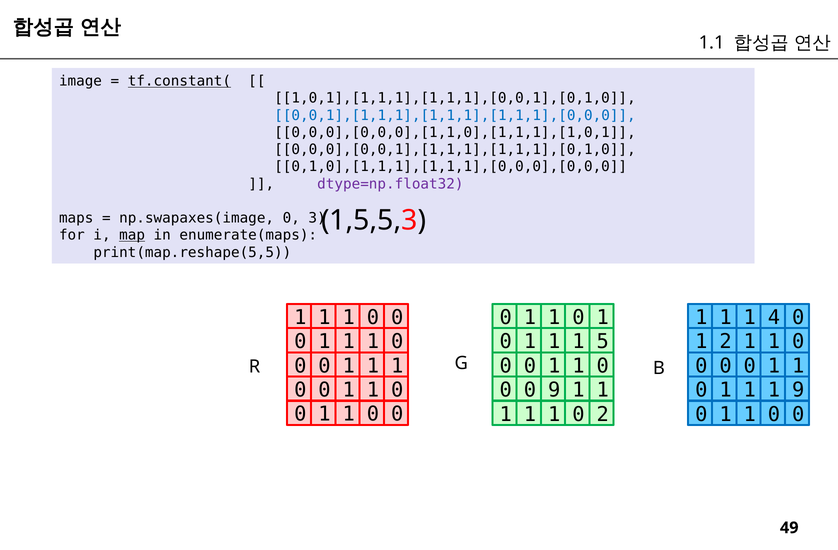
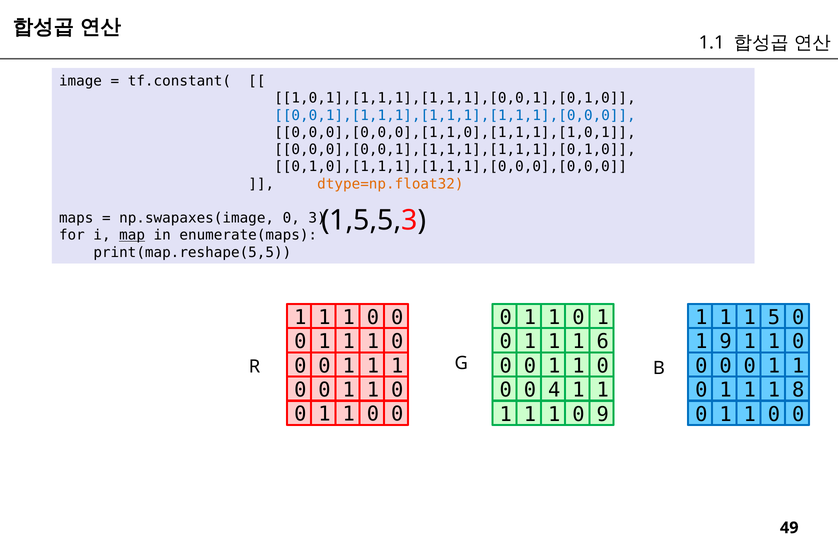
tf.constant( underline: present -> none (179, 81)
dtype=np.float32 colour: purple -> orange (390, 184)
4: 4 -> 5 (774, 318)
5: 5 -> 6 (603, 342)
1 2: 2 -> 9 (726, 342)
0 9: 9 -> 4 (554, 390)
1 9: 9 -> 8 (798, 390)
0 2: 2 -> 9 (603, 415)
